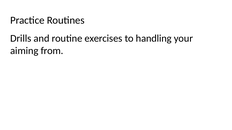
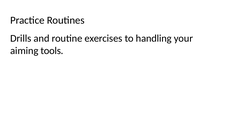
from: from -> tools (52, 51)
